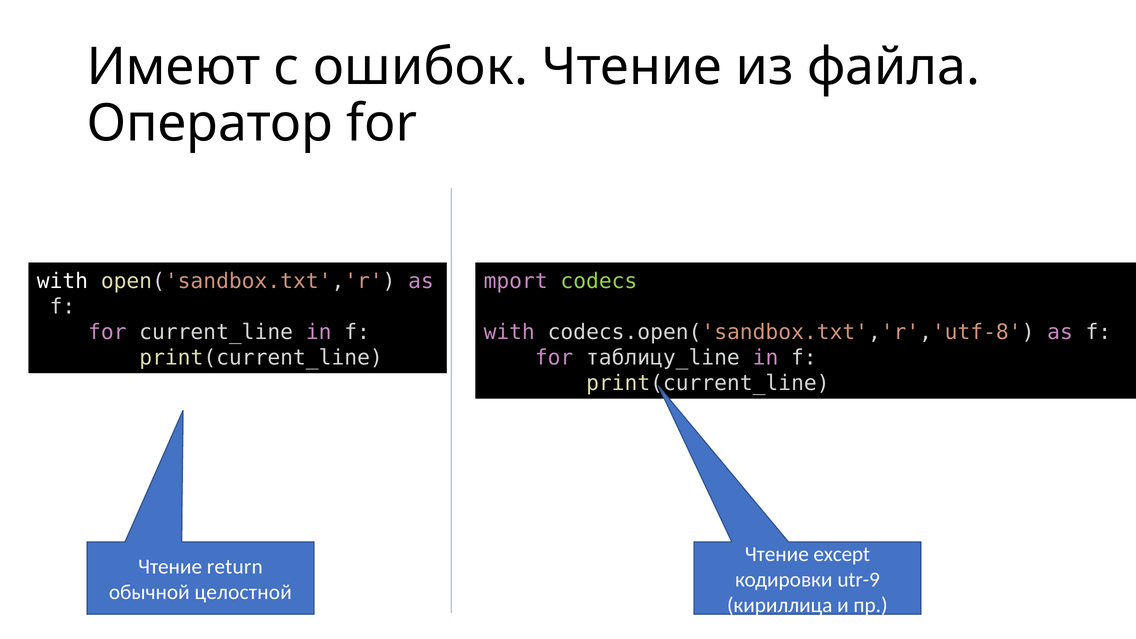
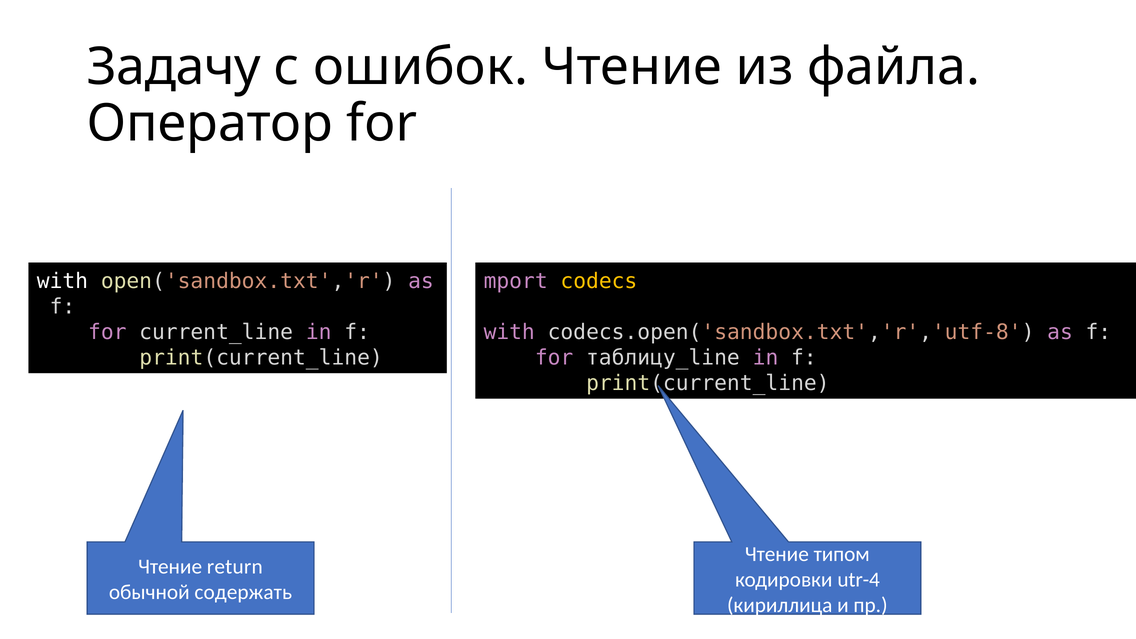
Имеют: Имеют -> Задачу (174, 67)
codecs colour: light green -> yellow (599, 281)
except: except -> типом (842, 554)
utr-9: utr-9 -> utr-4 (859, 580)
целостной: целостной -> содержать (243, 592)
